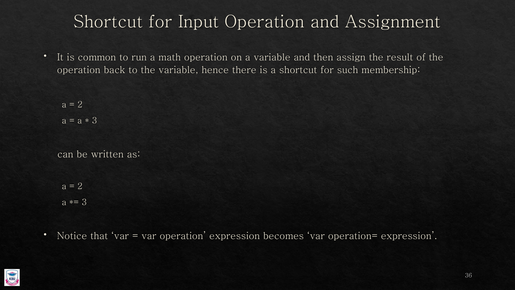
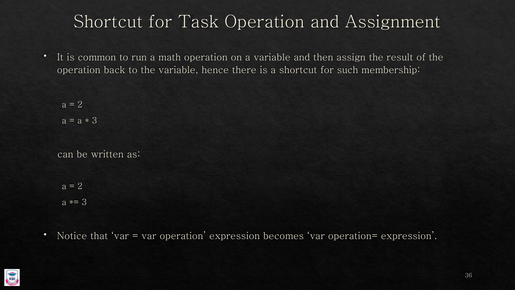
Input: Input -> Task (198, 22)
